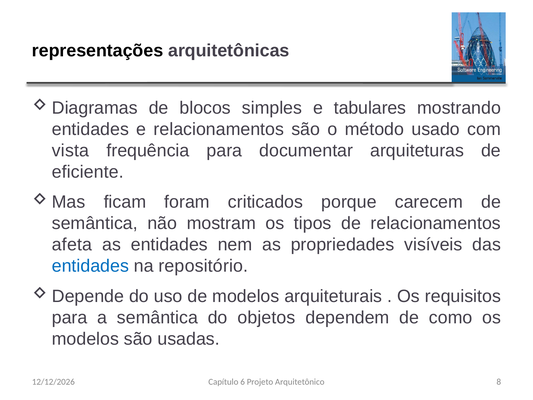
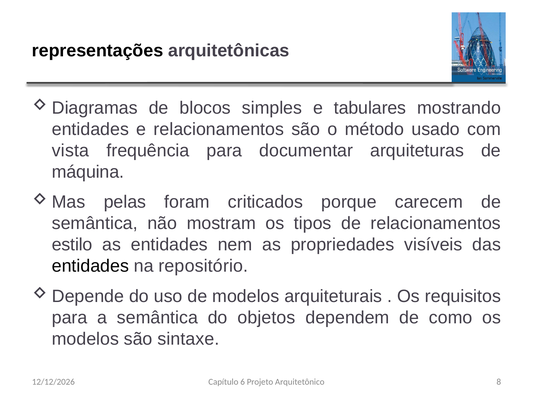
eficiente: eficiente -> máquina (88, 172)
ficam: ficam -> pelas (125, 202)
afeta: afeta -> estilo (72, 245)
entidades colour: blue -> black (90, 266)
usadas: usadas -> sintaxe (189, 339)
